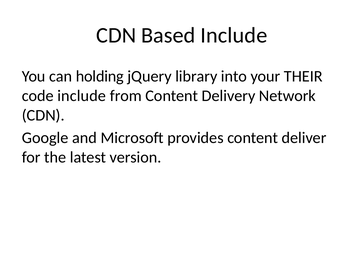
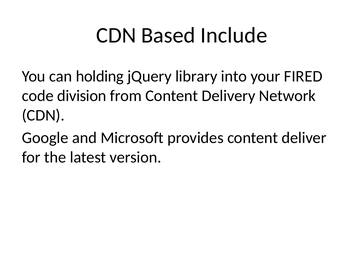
THEIR: THEIR -> FIRED (303, 76)
code include: include -> division (82, 96)
